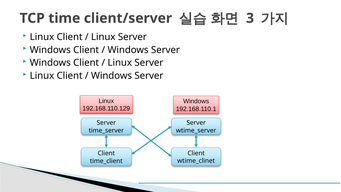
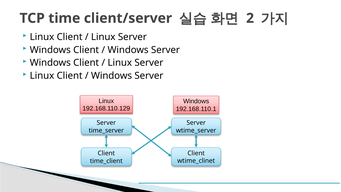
3: 3 -> 2 (250, 18)
